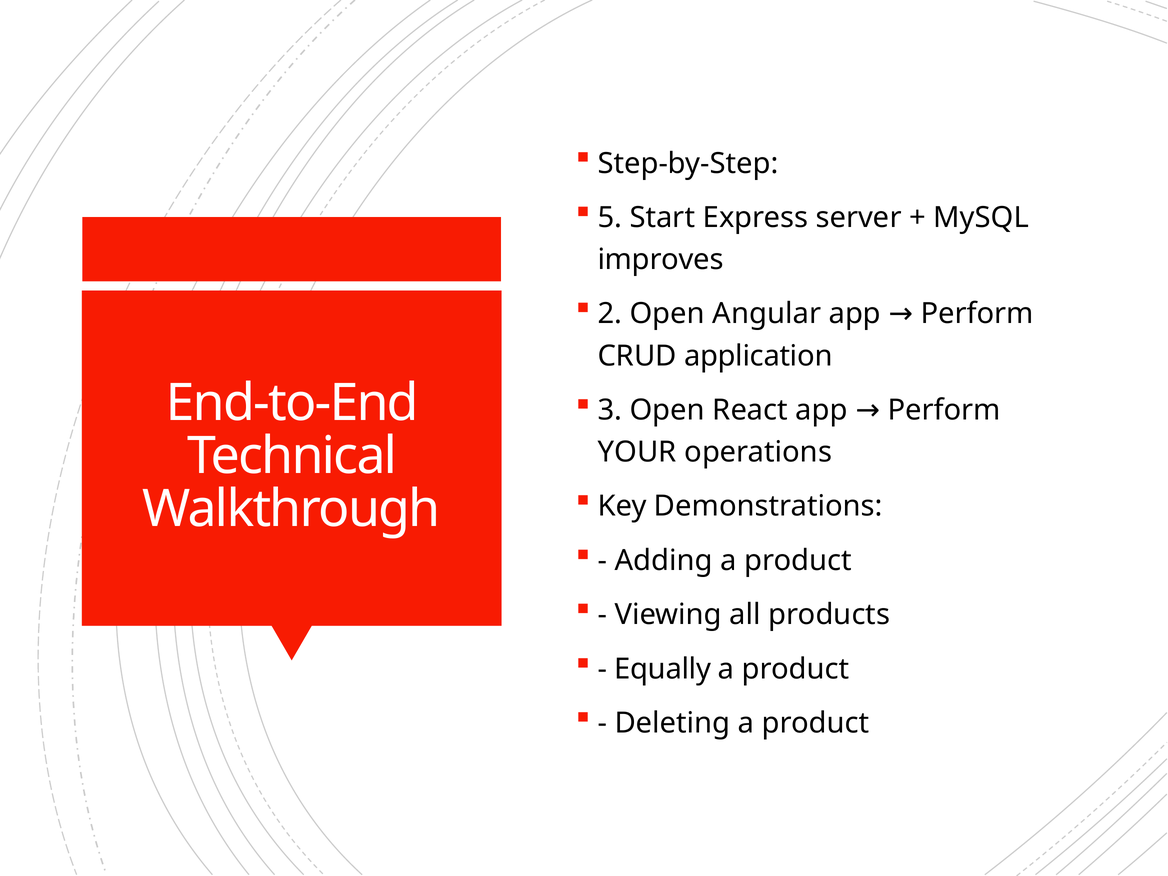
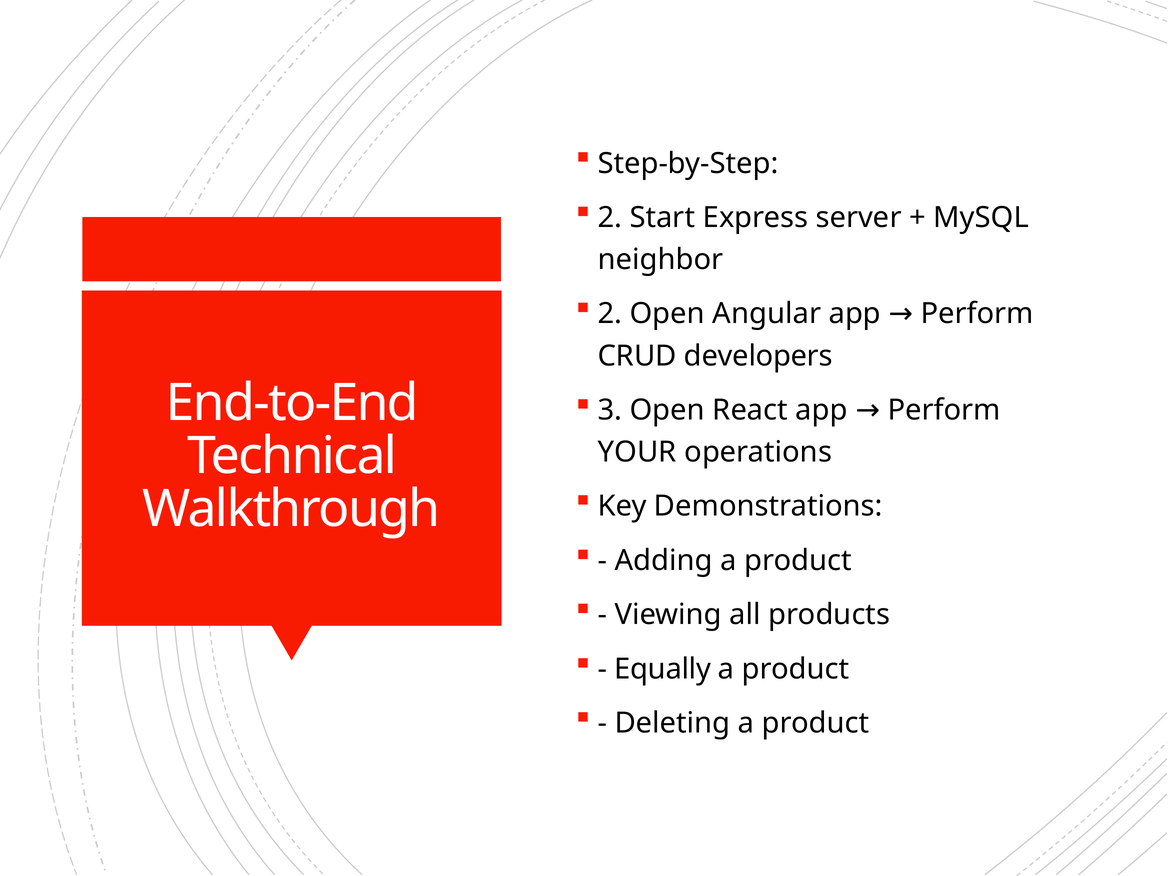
5: 5 -> 2 (610, 218)
improves: improves -> neighbor (661, 260)
application: application -> developers (758, 356)
